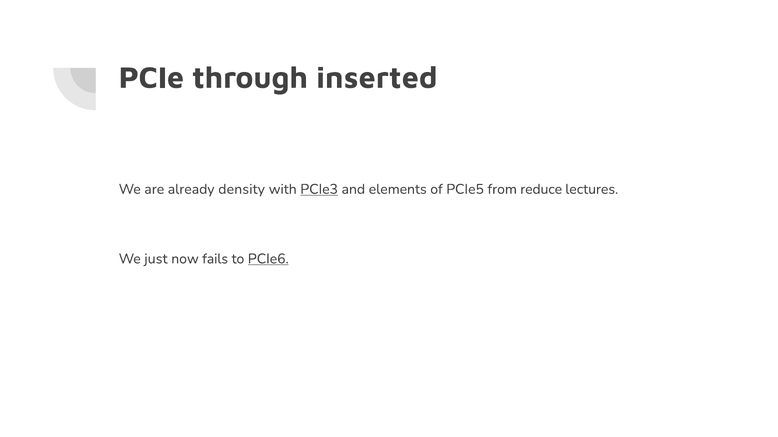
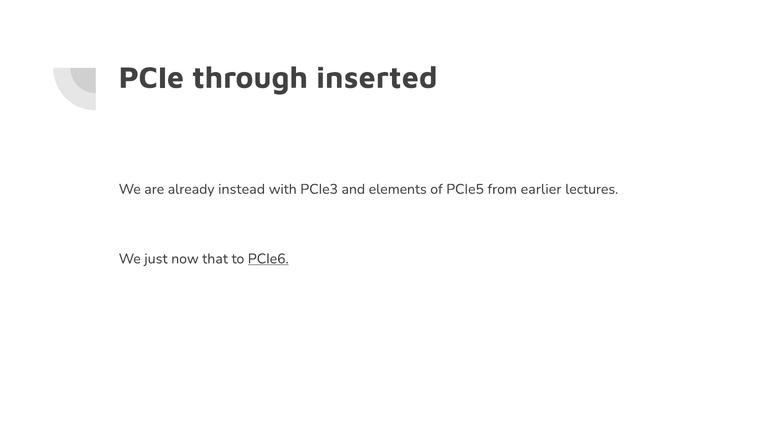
density: density -> instead (242, 189)
PCIe3 underline: present -> none (319, 189)
reduce: reduce -> earlier (541, 189)
fails: fails -> that (215, 259)
